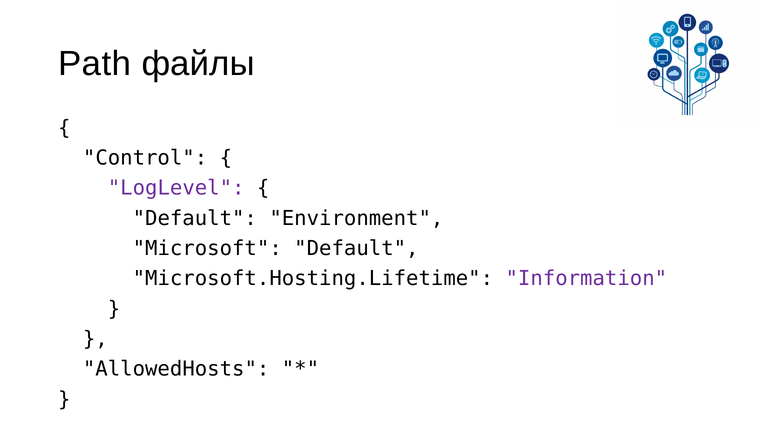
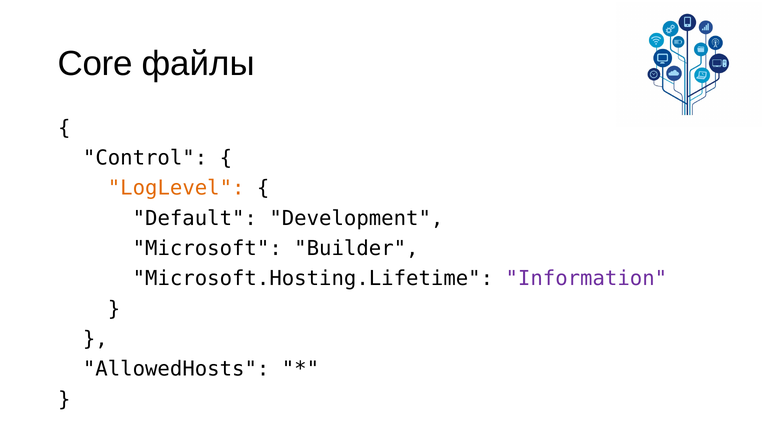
Path: Path -> Core (95, 64)
LogLevel colour: purple -> orange (176, 188)
Environment: Environment -> Development (356, 219)
Microsoft Default: Default -> Builder (356, 249)
